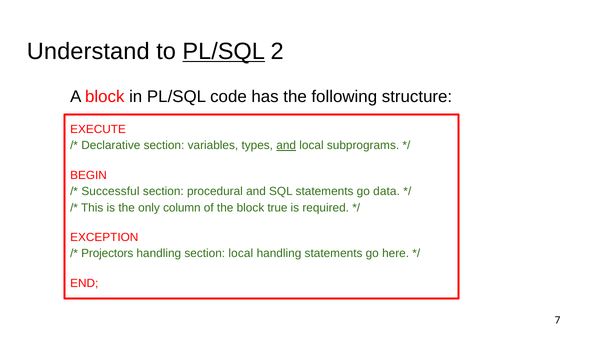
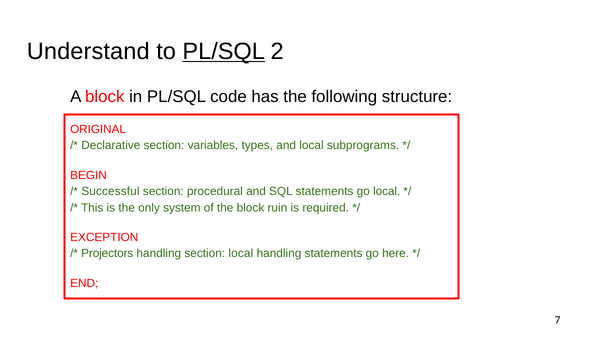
EXECUTE: EXECUTE -> ORIGINAL (98, 129)
and underline: present -> none (286, 146)
go data: data -> local (387, 192)
column: column -> system (182, 208)
true: true -> ruin (277, 208)
